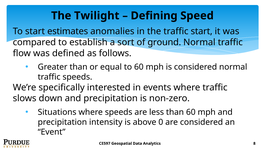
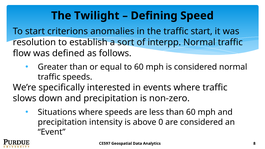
estimates: estimates -> criterions (68, 31)
compared: compared -> resolution (34, 42)
ground: ground -> interpp (164, 42)
